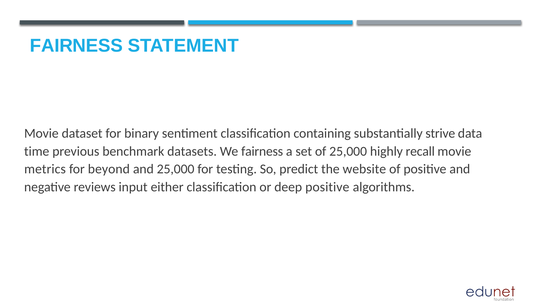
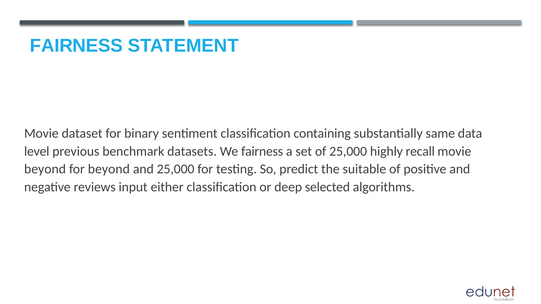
strive: strive -> same (440, 134)
time: time -> level (37, 151)
metrics: metrics -> beyond (45, 169)
website: website -> suitable (364, 169)
deep positive: positive -> selected (327, 187)
